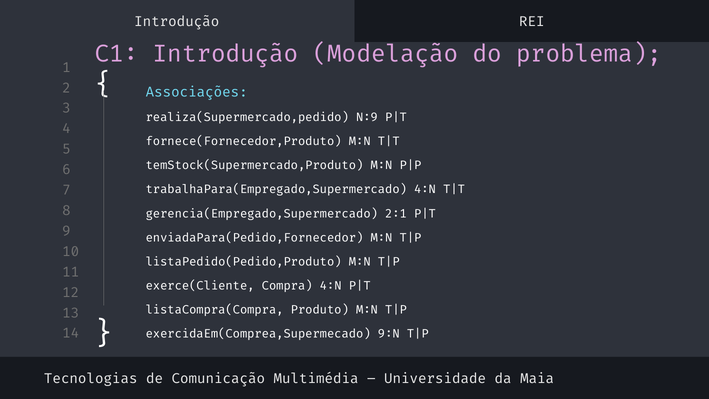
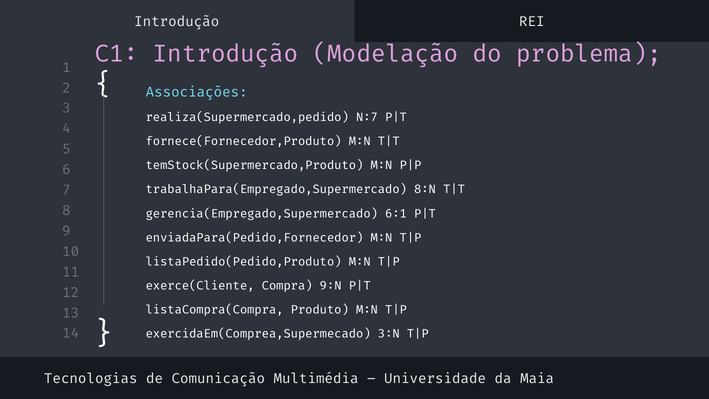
N:9: N:9 -> N:7 (367, 117)
trabalhaPara(Empregado,Supermercado 4:N: 4:N -> 8:N (425, 189)
2:1: 2:1 -> 6:1 (396, 214)
Compra 4:N: 4:N -> 9:N (331, 286)
9:N: 9:N -> 3:N (389, 334)
